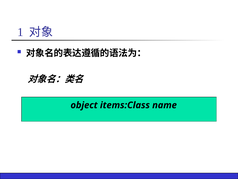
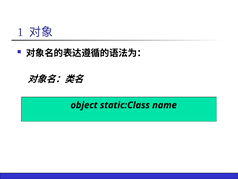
items:Class: items:Class -> static:Class (125, 105)
